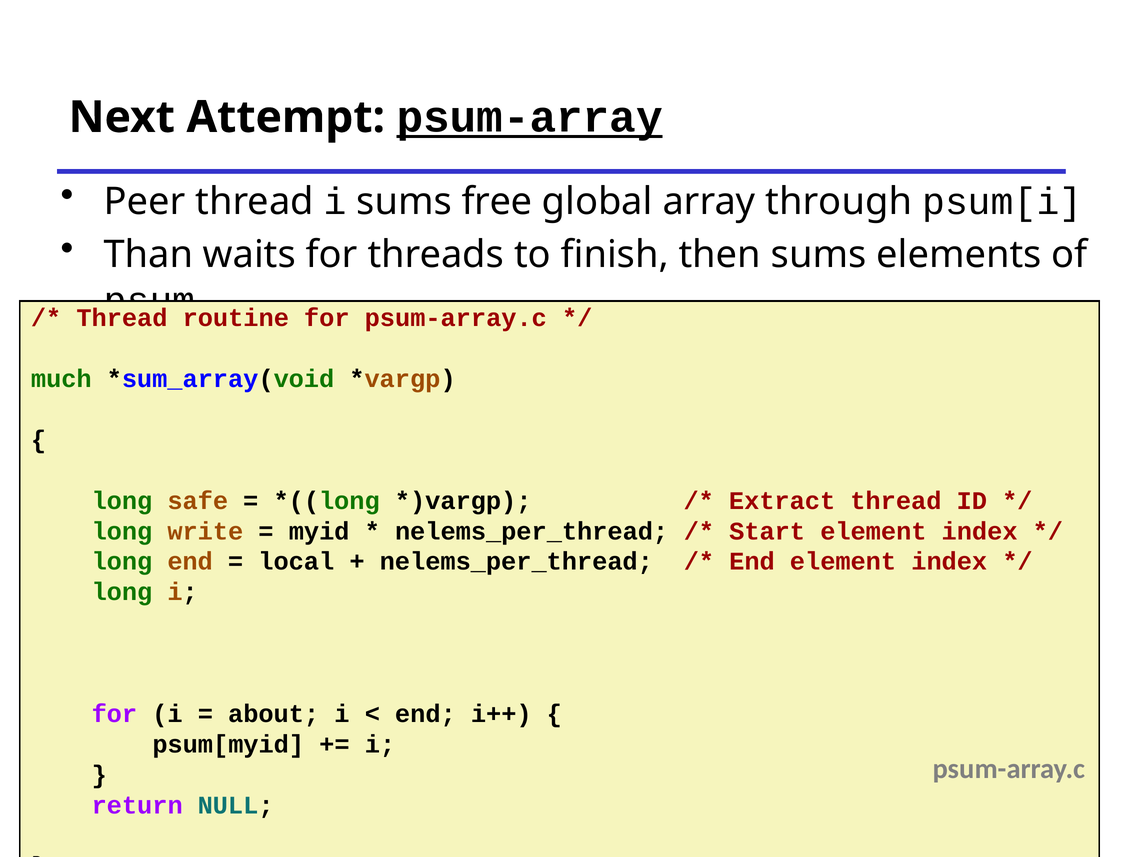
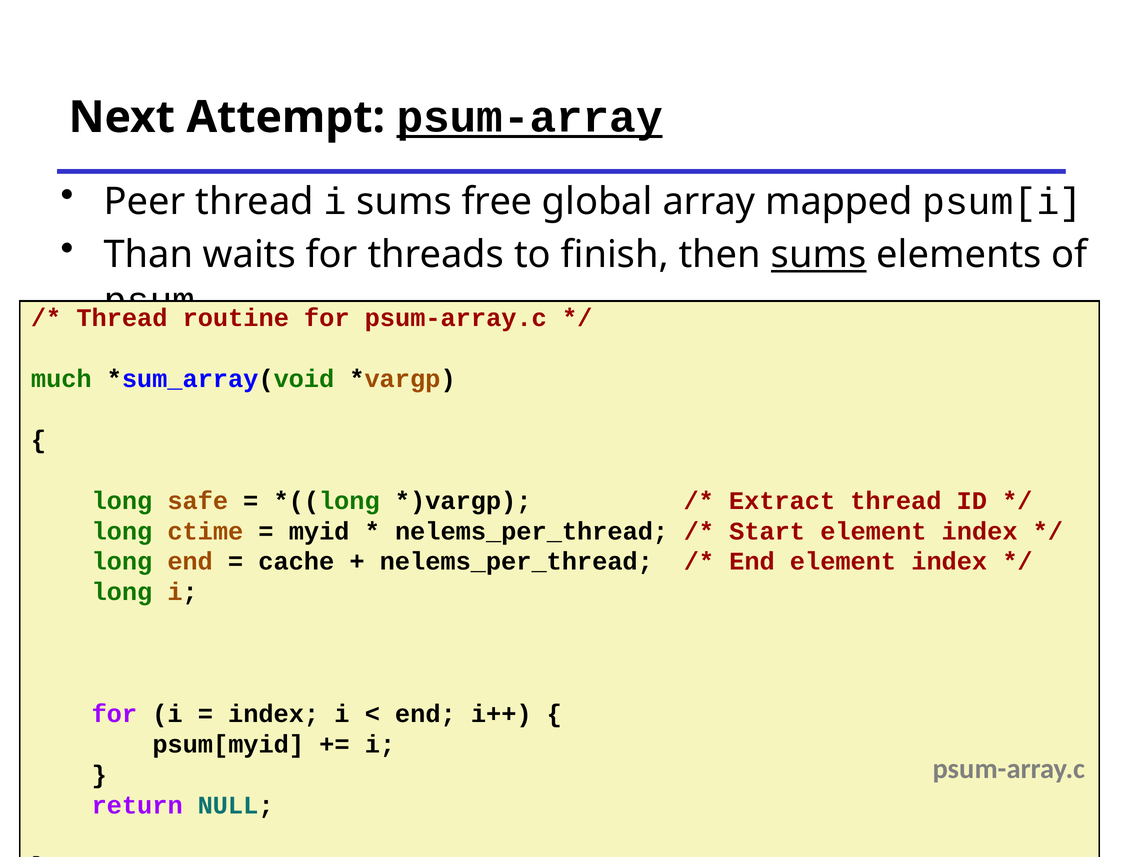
through: through -> mapped (839, 201)
sums underline: none -> present (819, 255)
write: write -> ctime (205, 531)
local: local -> cache (296, 561)
about: about -> index (274, 713)
